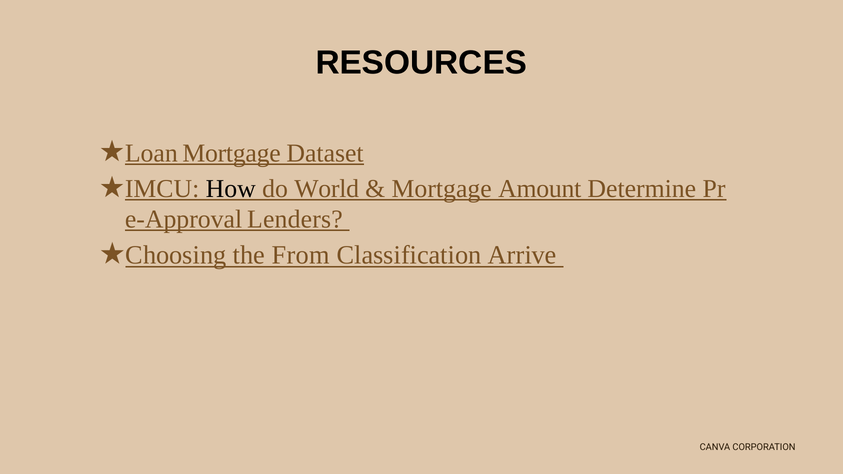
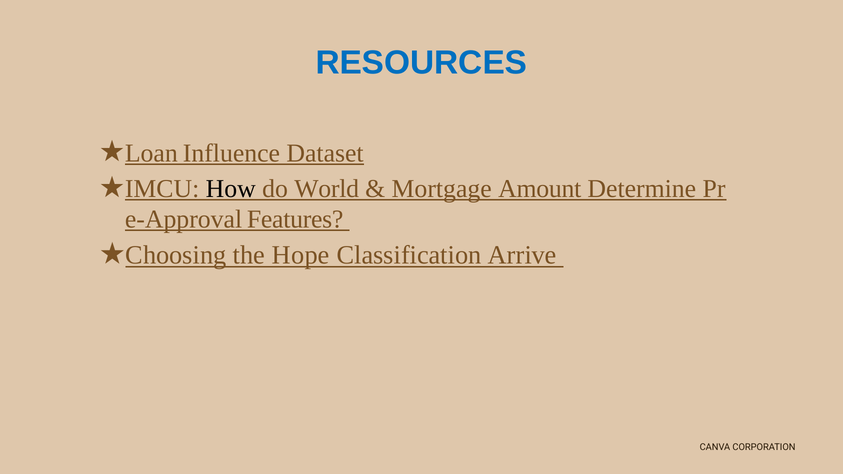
RESOURCES colour: black -> blue (421, 63)
Mortgage: Mortgage -> Influence (231, 153)
Lenders: Lenders -> Features (295, 219)
From: From -> Hope (301, 255)
